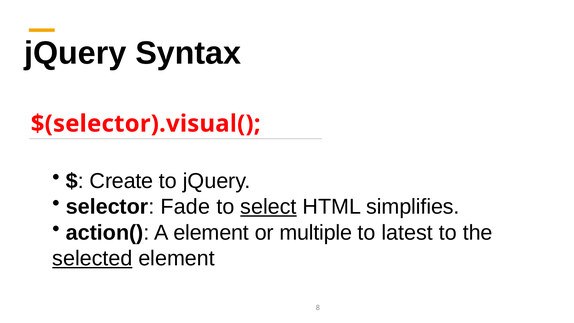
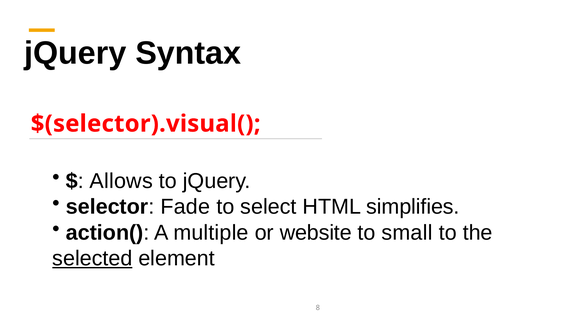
Create: Create -> Allows (121, 181)
select underline: present -> none (268, 207)
A element: element -> multiple (211, 233)
multiple: multiple -> website (316, 233)
latest: latest -> small (407, 233)
